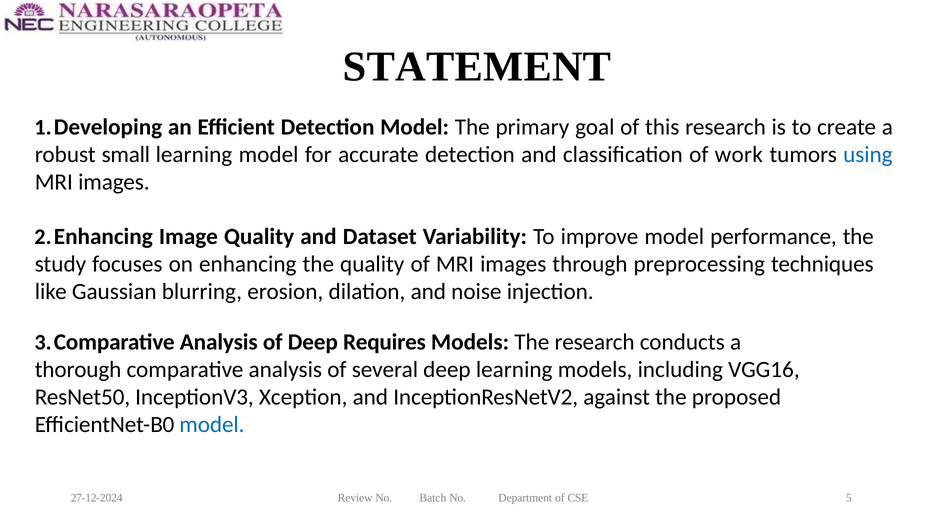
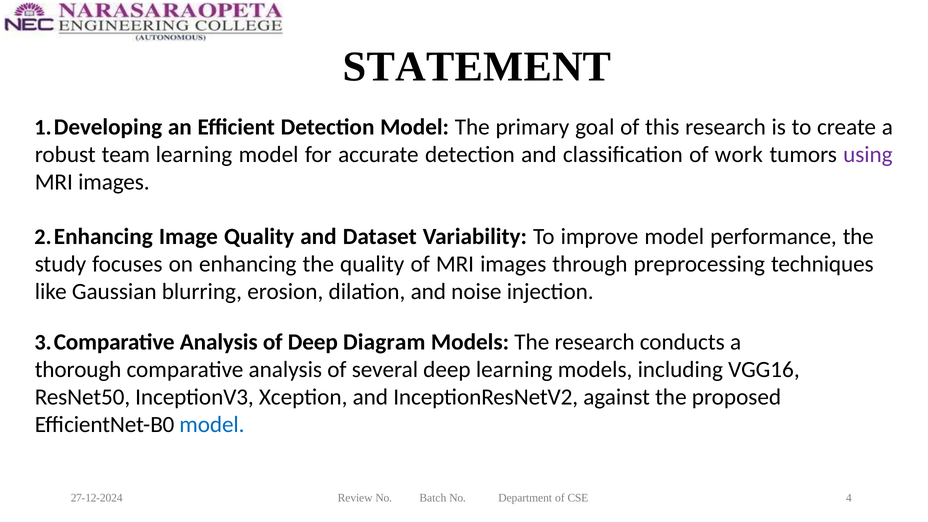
small: small -> team (126, 155)
using colour: blue -> purple (868, 155)
Requires: Requires -> Diagram (384, 342)
5: 5 -> 4 (849, 498)
